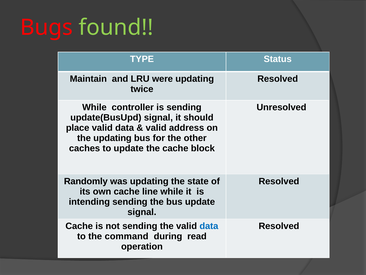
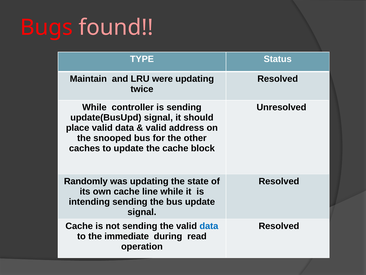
found colour: light green -> pink (116, 27)
the updating: updating -> snooped (112, 138)
command: command -> immediate (127, 236)
